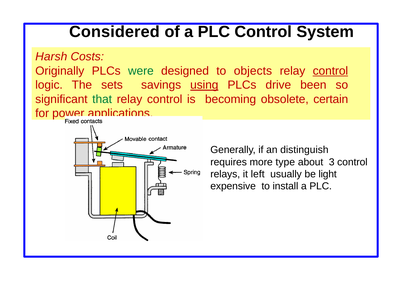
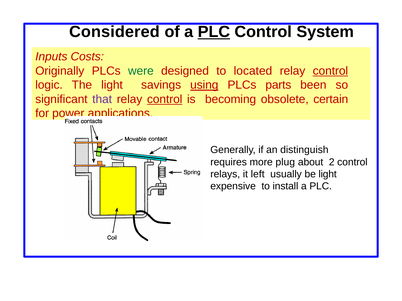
PLC underline: none -> present (214, 32)
Harsh: Harsh -> Inputs (51, 57)
objects: objects -> located (253, 71)
The sets: sets -> light (112, 85)
drive: drive -> parts (278, 85)
that colour: green -> purple (102, 99)
control underline: none -> present (165, 99)
type: type -> plug (285, 162)
3: 3 -> 2 (332, 162)
